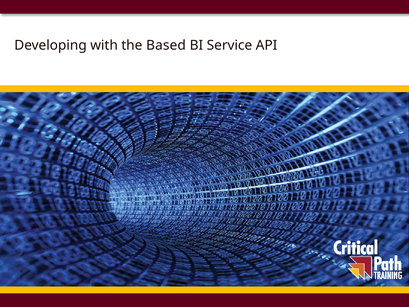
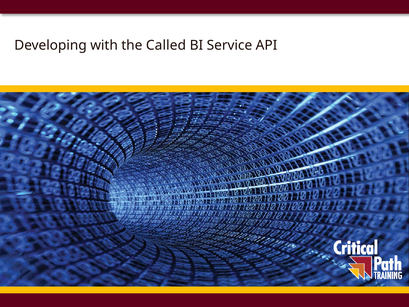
Based: Based -> Called (166, 45)
